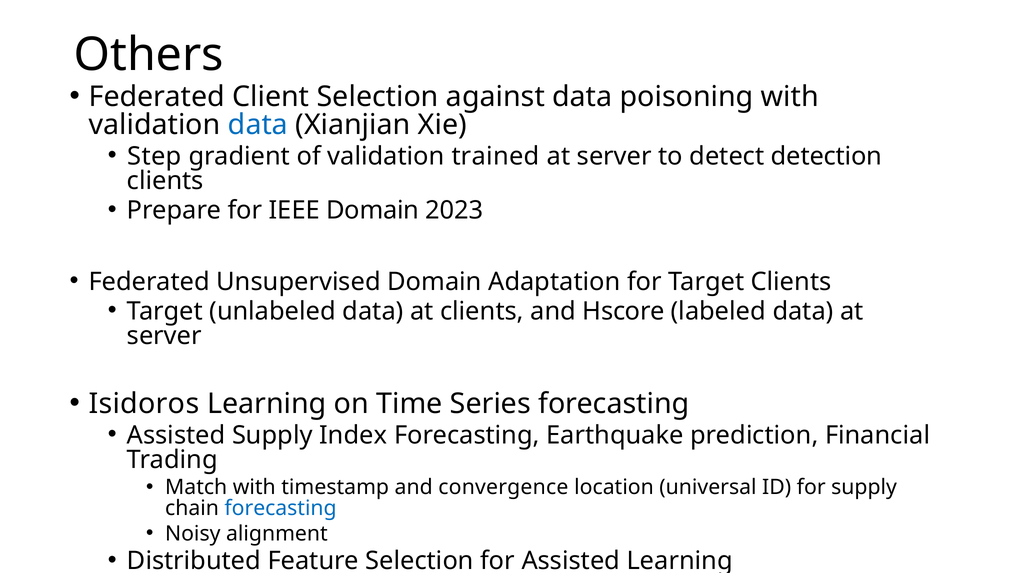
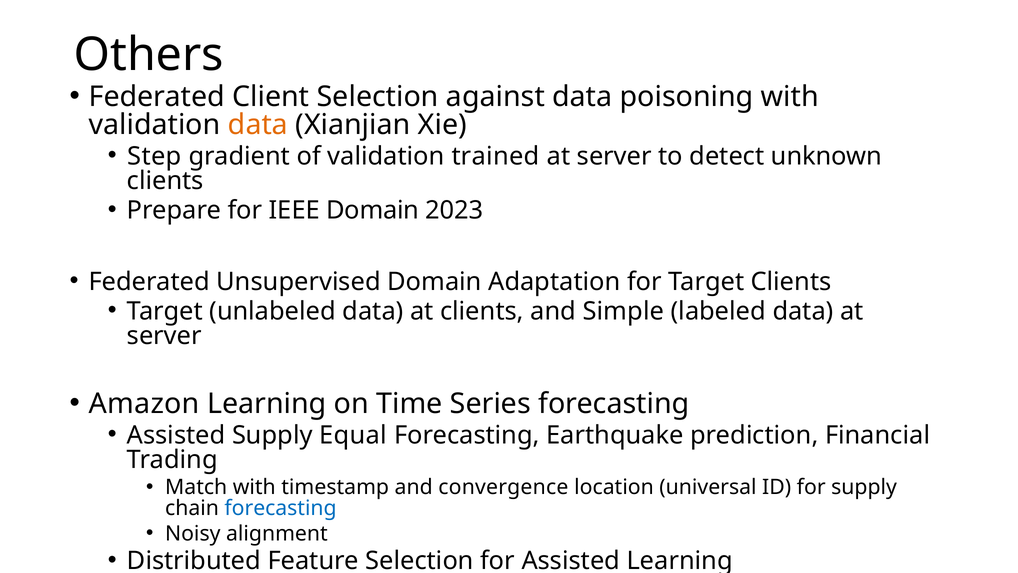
data colour: blue -> orange (258, 125)
detection: detection -> unknown (827, 156)
Hscore: Hscore -> Simple (623, 311)
Isidoros: Isidoros -> Amazon (144, 404)
Index: Index -> Equal (353, 435)
